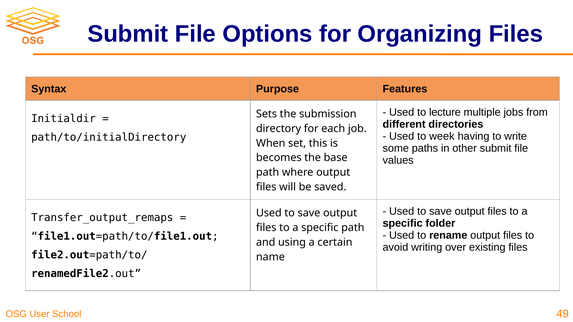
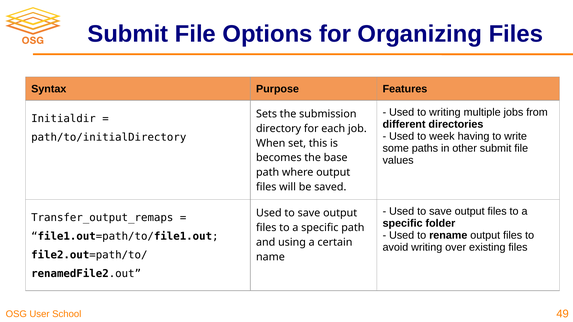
to lecture: lecture -> writing (445, 112)
